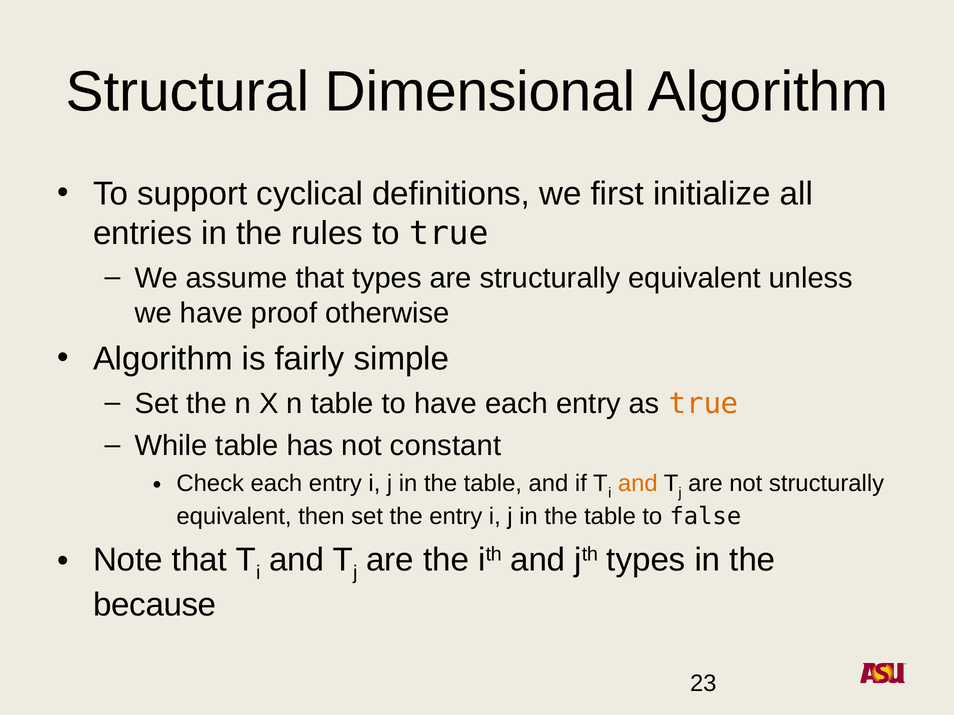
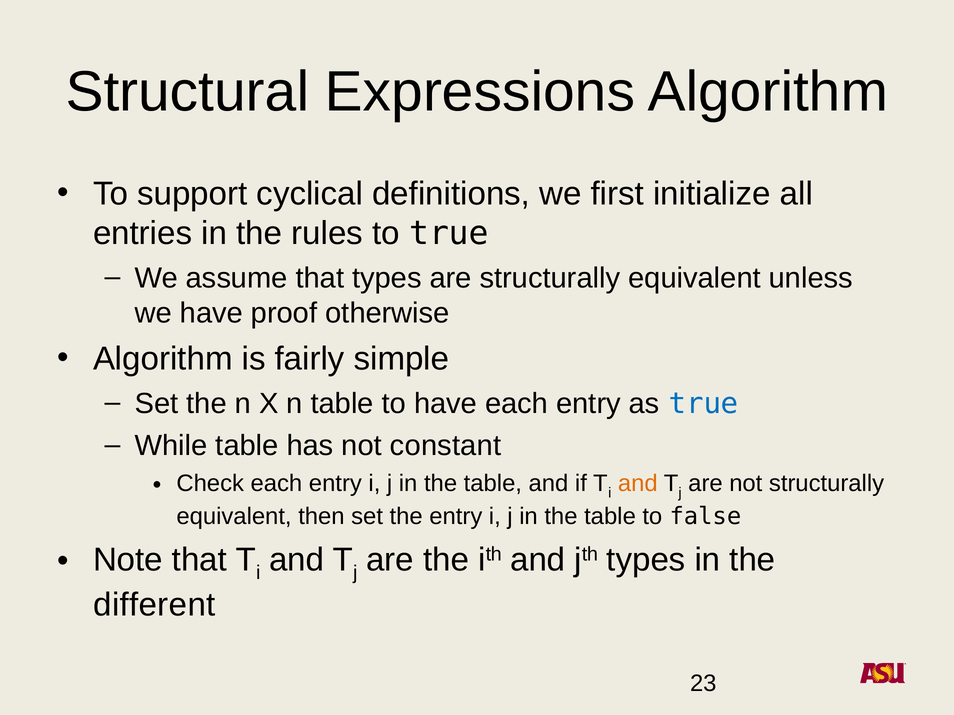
Dimensional: Dimensional -> Expressions (480, 92)
true colour: orange -> blue (704, 404)
because: because -> different (154, 605)
